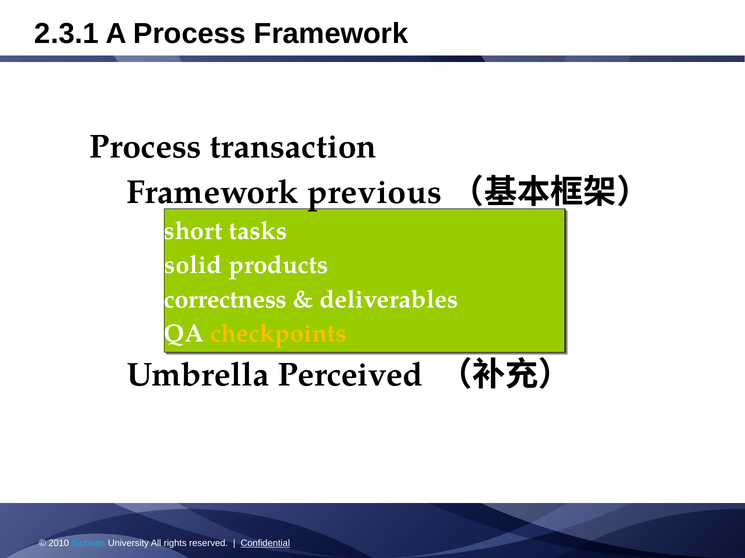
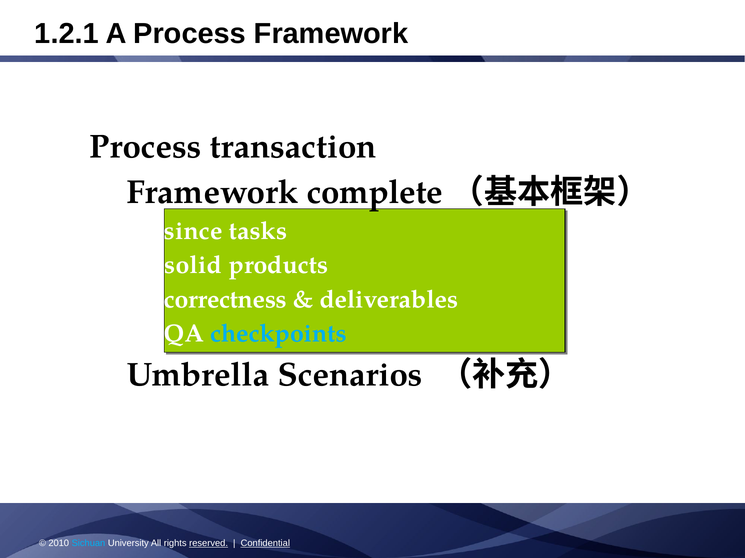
2.3.1: 2.3.1 -> 1.2.1 (67, 34)
previous: previous -> complete (375, 193)
short: short -> since (193, 231)
checkpoints colour: yellow -> light blue (278, 334)
Perceived: Perceived -> Scenarios (350, 375)
reserved underline: none -> present (209, 544)
